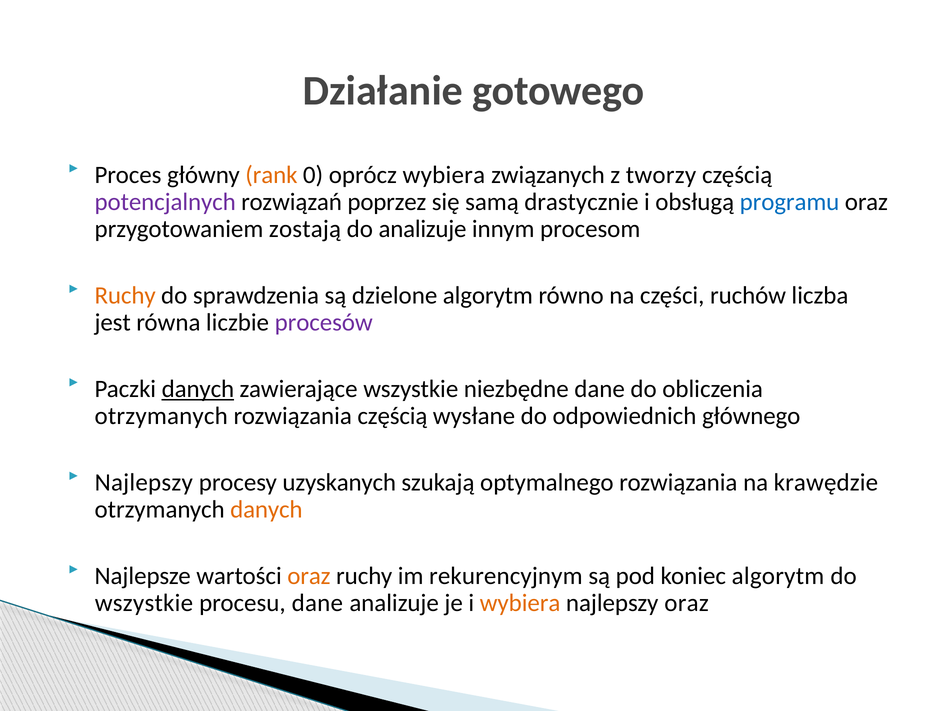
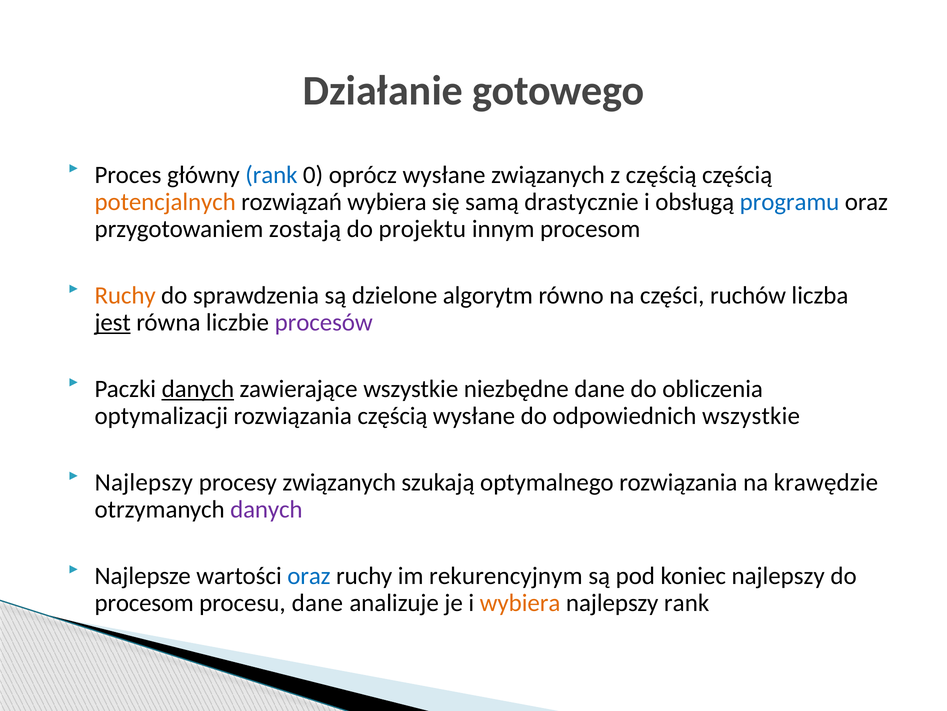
rank colour: orange -> blue (271, 175)
oprócz wybiera: wybiera -> wysłane (444, 175)
z tworzy: tworzy -> częścią (661, 175)
potencjalnych colour: purple -> orange (165, 202)
rozwiązań poprzez: poprzez -> wybiera (387, 202)
do analizuje: analizuje -> projektu (422, 229)
jest underline: none -> present (113, 322)
otrzymanych: otrzymanych -> optymalizacji (161, 416)
odpowiednich głównego: głównego -> wszystkie (751, 416)
procesy uzyskanych: uzyskanych -> związanych (339, 482)
danych colour: orange -> purple (266, 509)
oraz colour: orange -> blue (309, 575)
koniec algorytm: algorytm -> najlepszy (778, 575)
wszystkie: wszystkie -> procesom (144, 602)
najlepszy oraz: oraz -> rank (687, 602)
